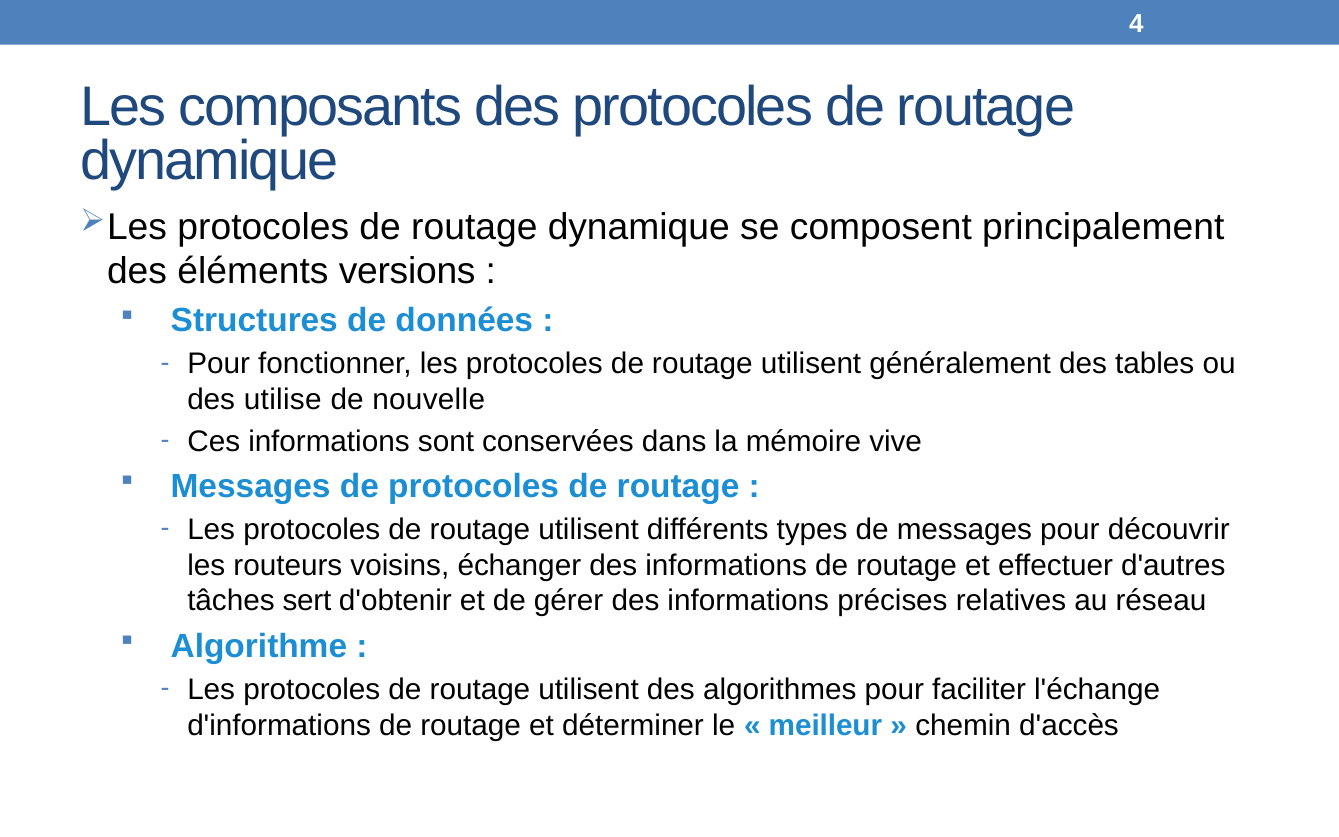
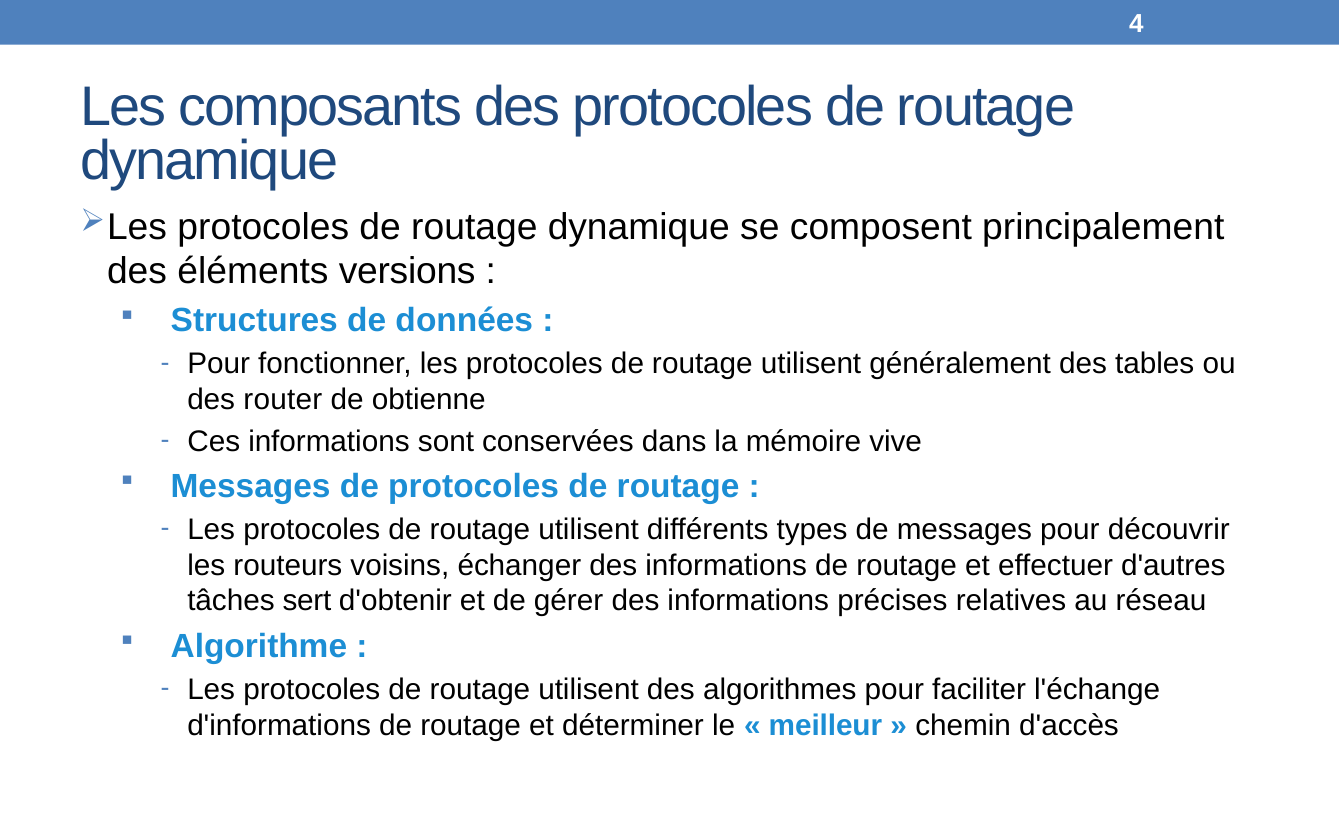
utilise: utilise -> router (283, 400)
nouvelle: nouvelle -> obtienne (429, 400)
